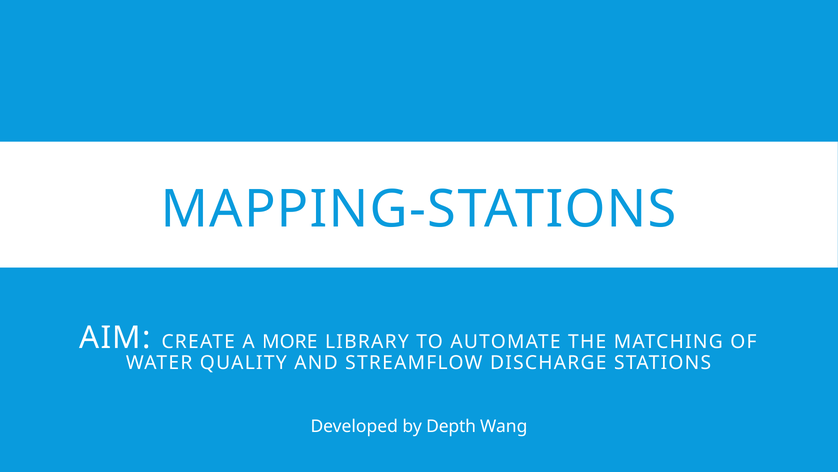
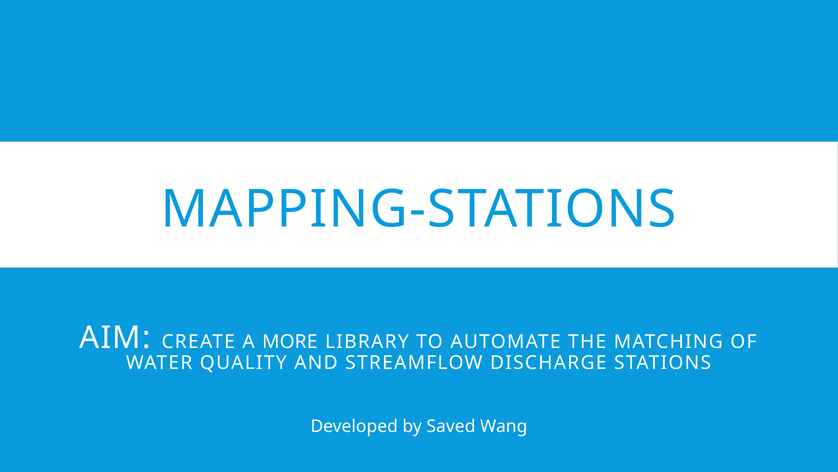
Depth: Depth -> Saved (451, 426)
